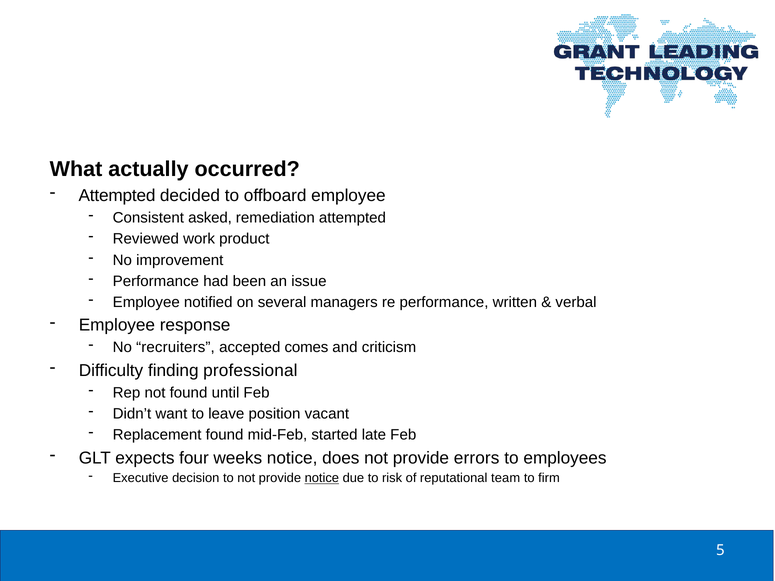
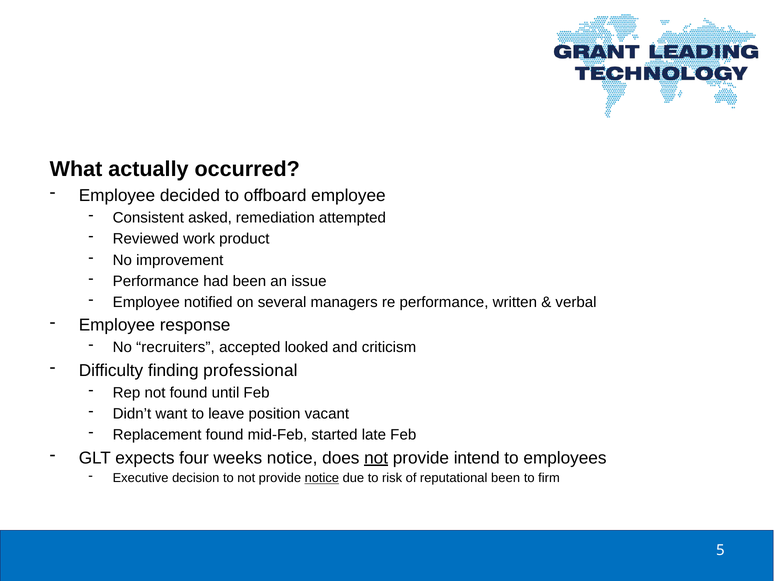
Attempted: Attempted -> Employee (117, 196)
comes: comes -> looked (306, 348)
not underline: none -> present (376, 458)
errors: errors -> intend (477, 458)
reputational team: team -> been (506, 478)
